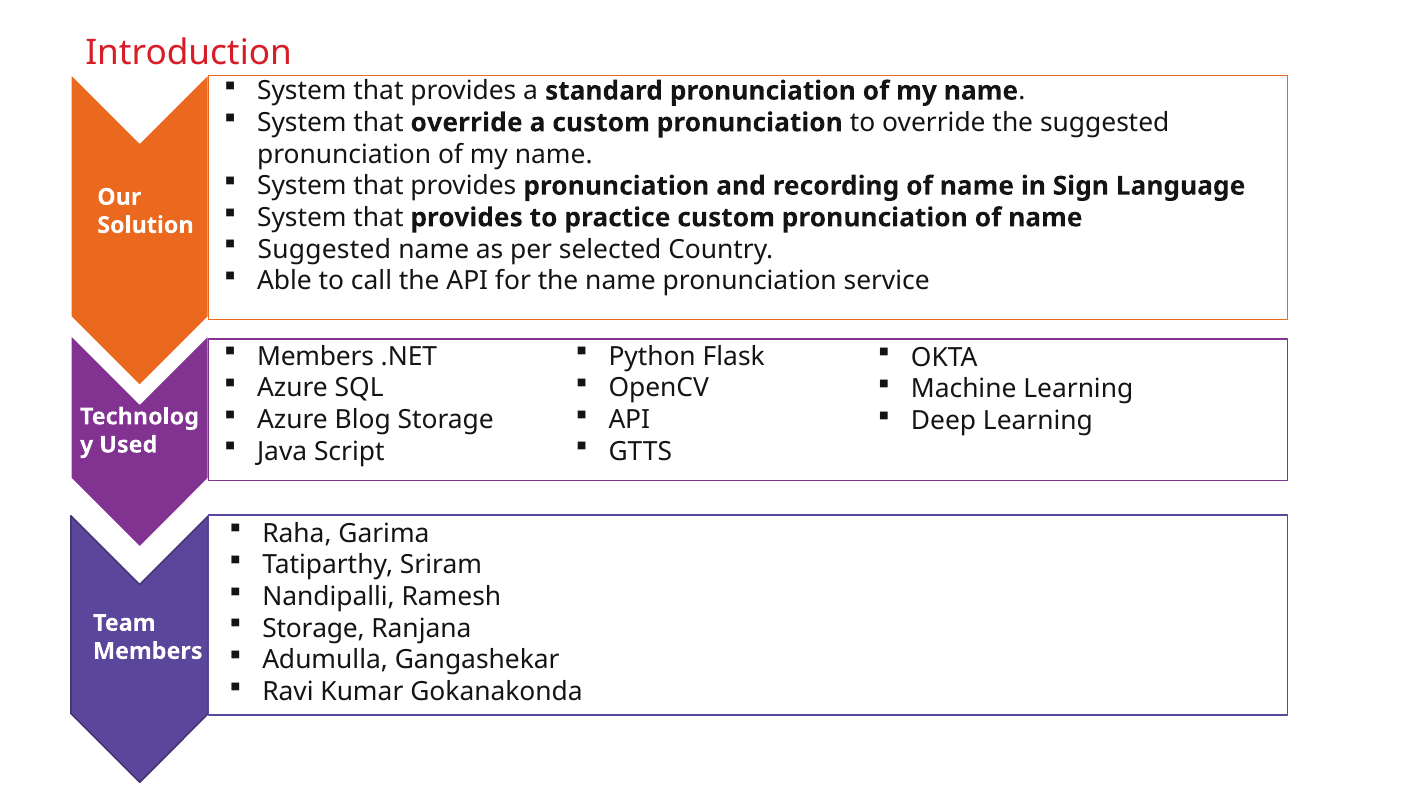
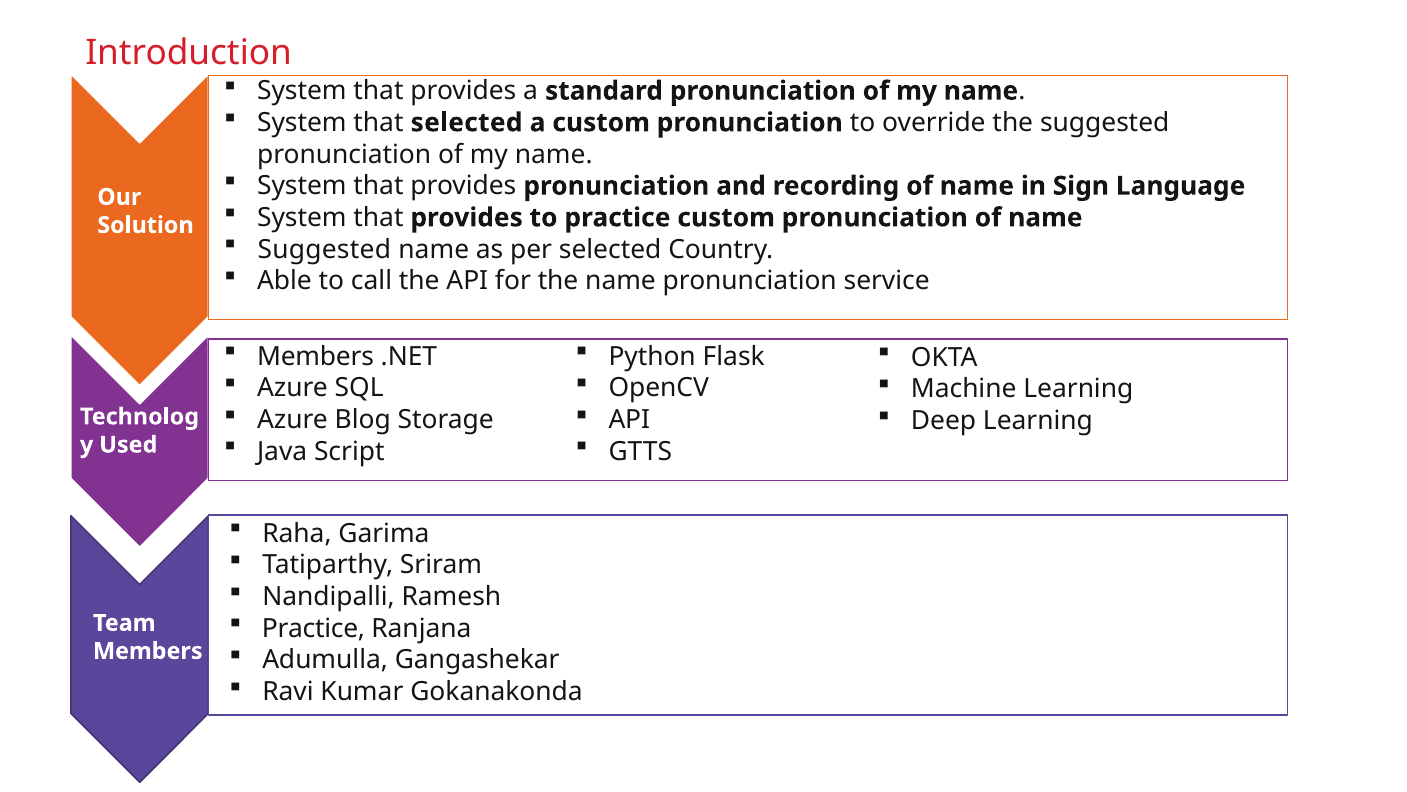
that override: override -> selected (467, 123)
Storage: Storage -> Practice (313, 628)
